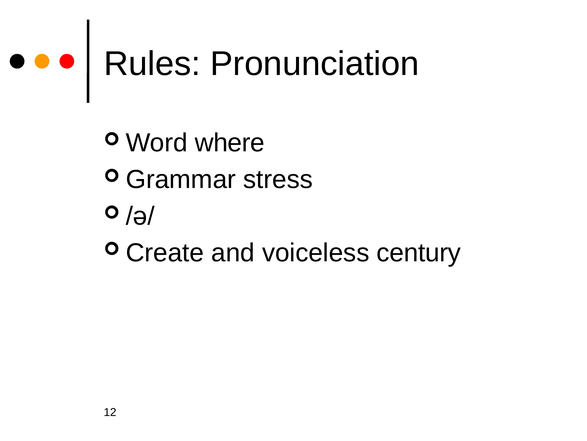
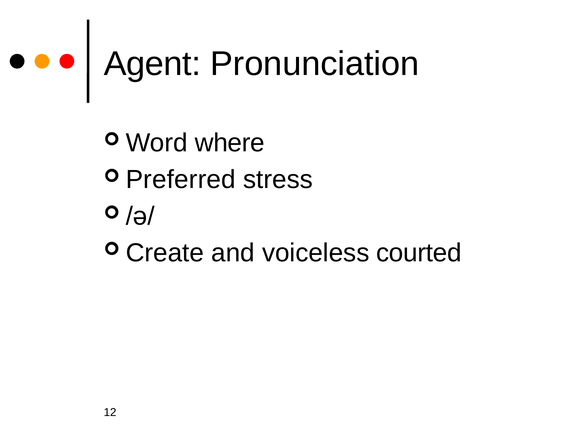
Rules: Rules -> Agent (152, 64)
Grammar: Grammar -> Preferred (181, 179)
century: century -> courted (419, 252)
